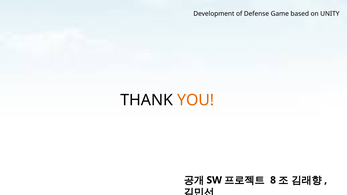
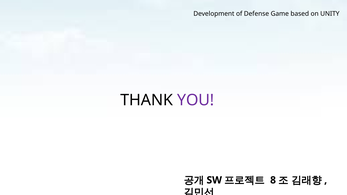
YOU colour: orange -> purple (196, 100)
